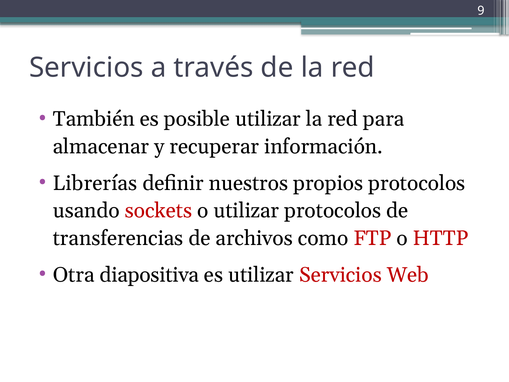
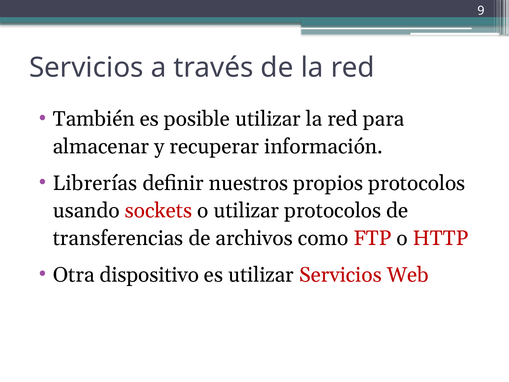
diapositiva: diapositiva -> dispositivo (149, 275)
